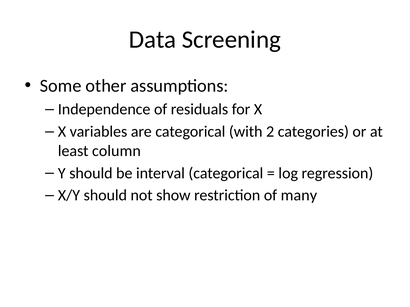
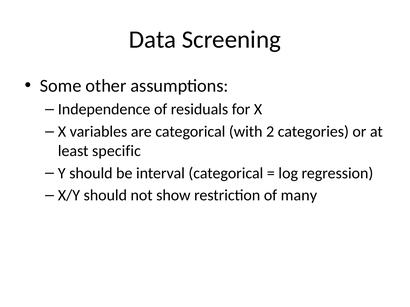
column: column -> specific (116, 151)
